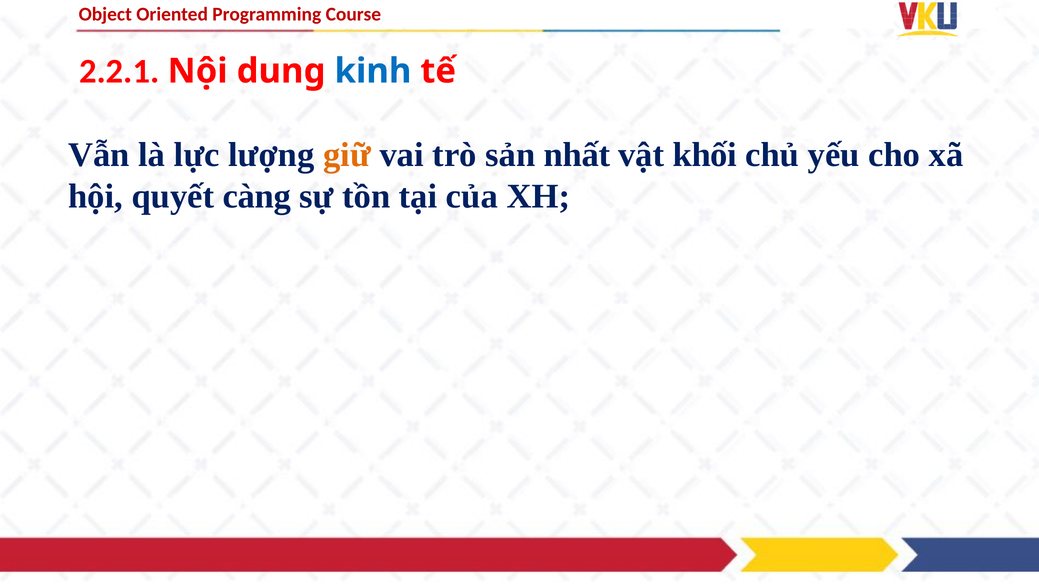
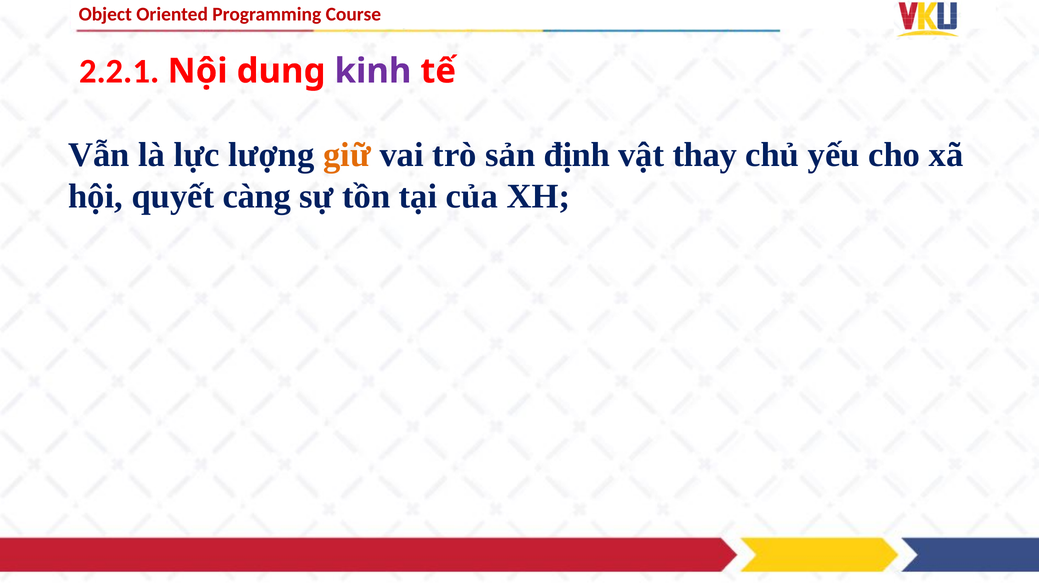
kinh colour: blue -> purple (373, 71)
nhất: nhất -> định (577, 155)
khối: khối -> thay (705, 155)
